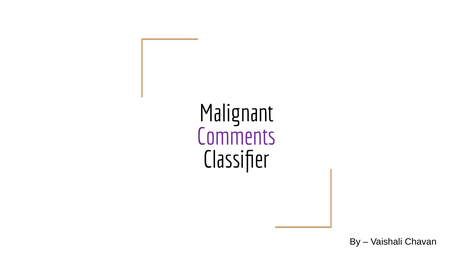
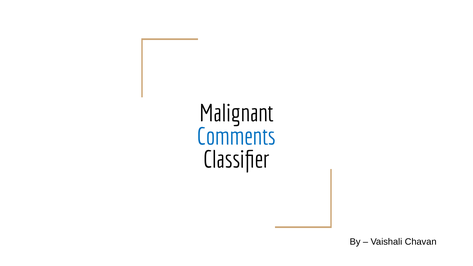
Comments colour: purple -> blue (236, 137)
